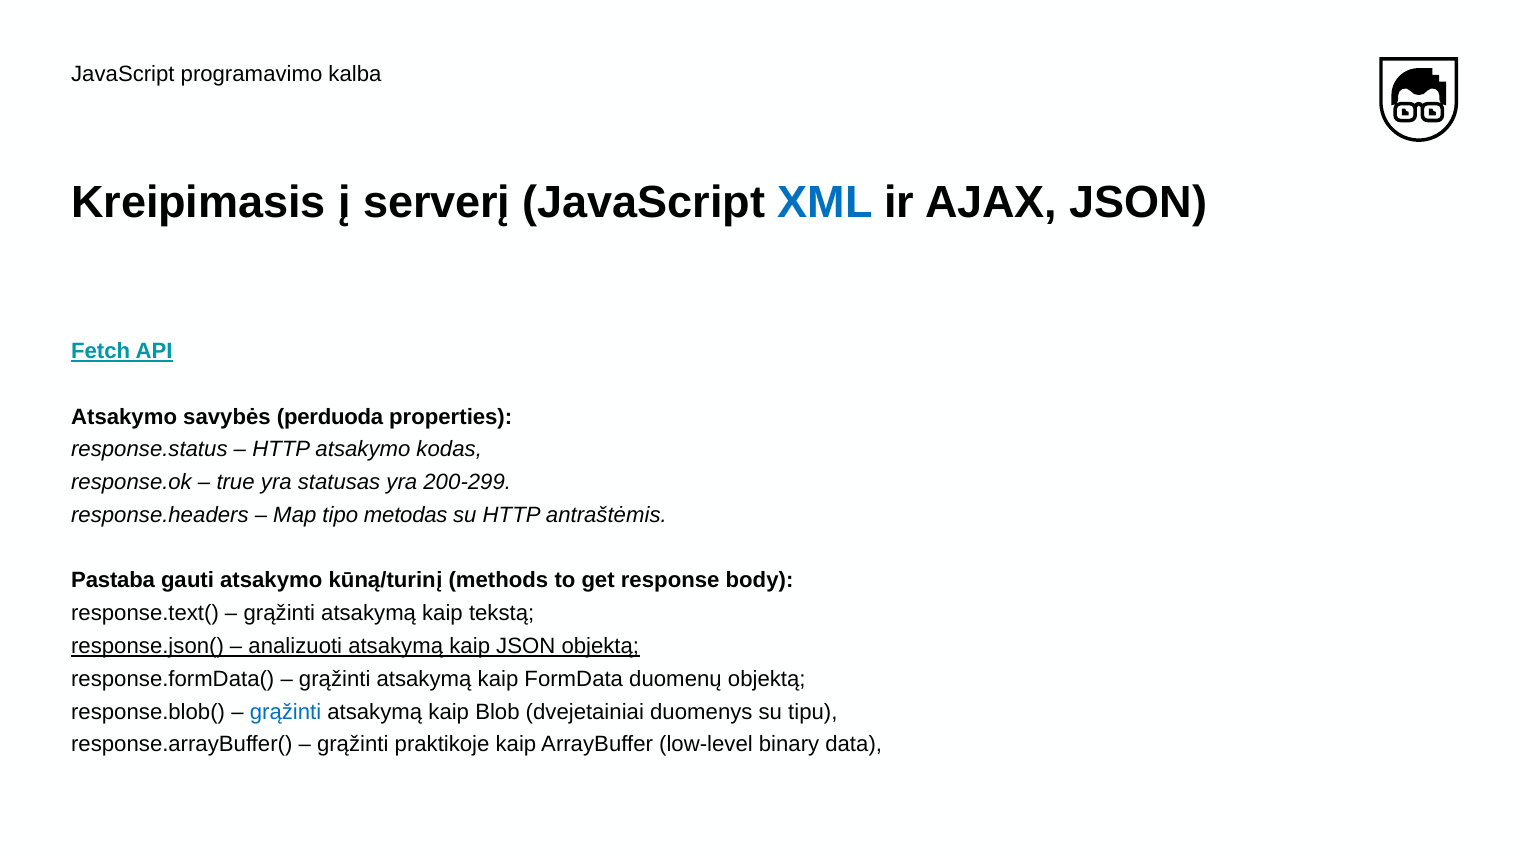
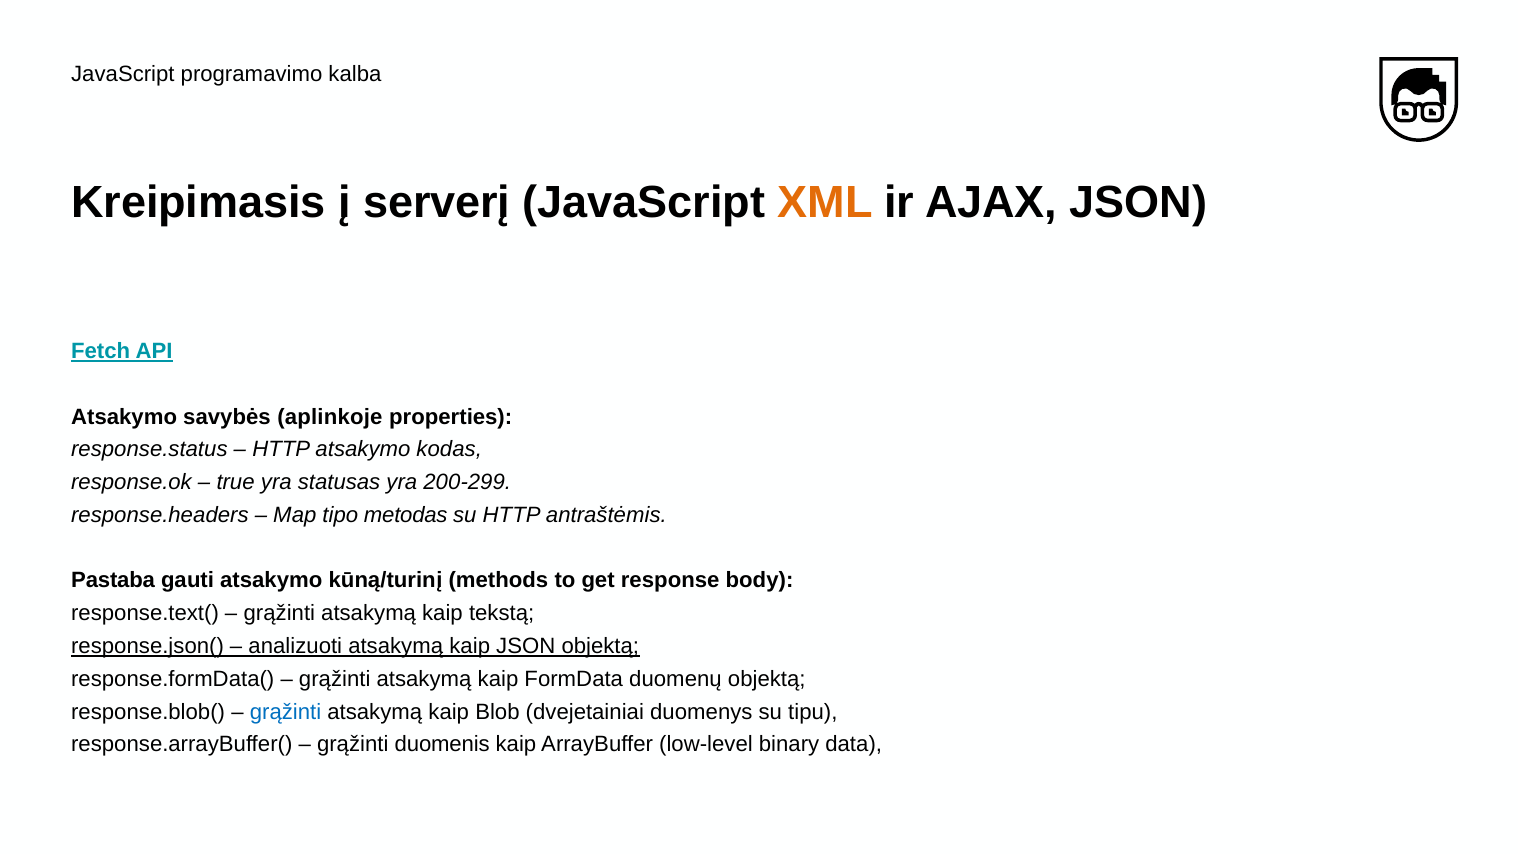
XML colour: blue -> orange (825, 202)
perduoda: perduoda -> aplinkoje (330, 417)
praktikoje: praktikoje -> duomenis (442, 744)
